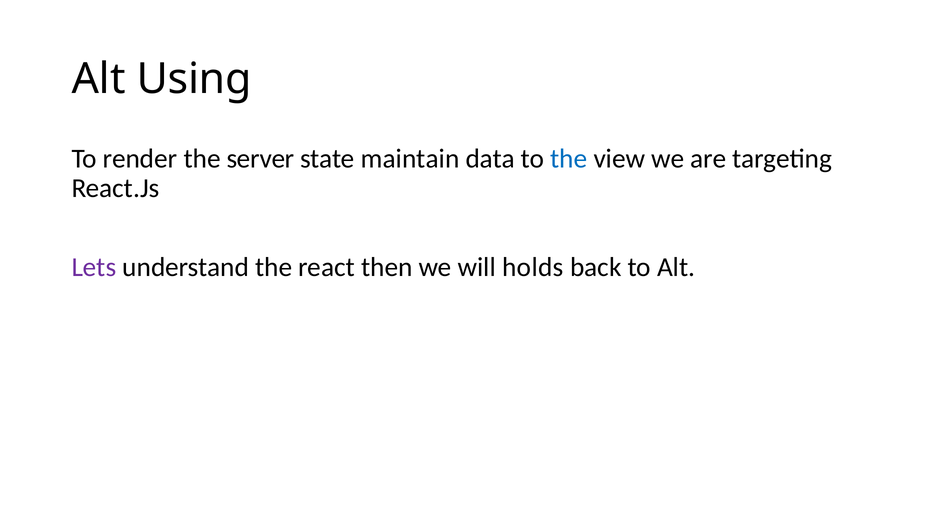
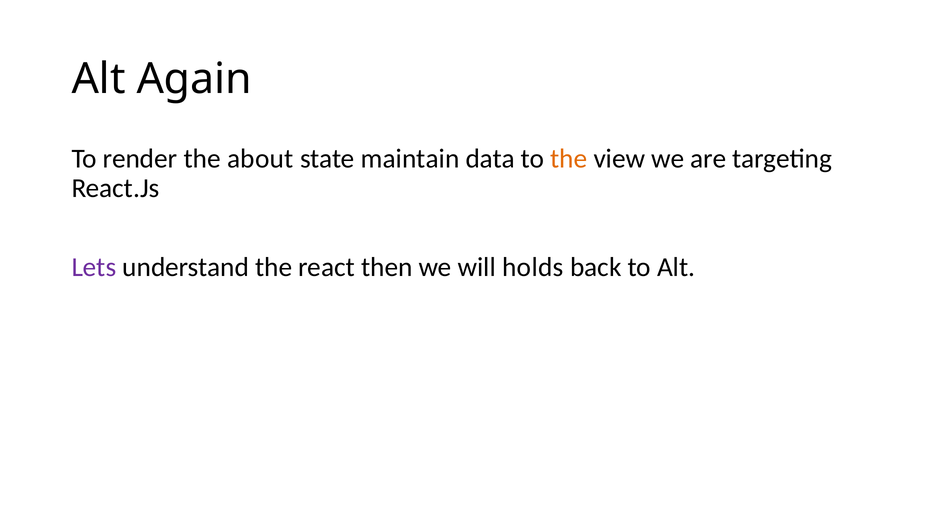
Using: Using -> Again (194, 79)
server: server -> about (260, 159)
the colour: blue -> orange (569, 159)
